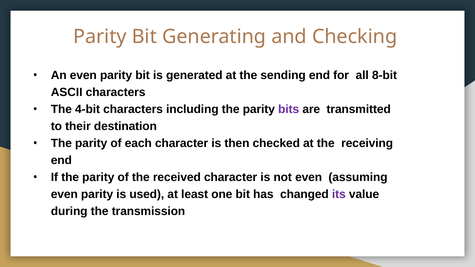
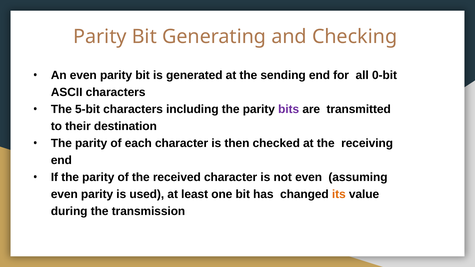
8-bit: 8-bit -> 0-bit (385, 75)
4-bit: 4-bit -> 5-bit (88, 109)
its colour: purple -> orange (339, 195)
